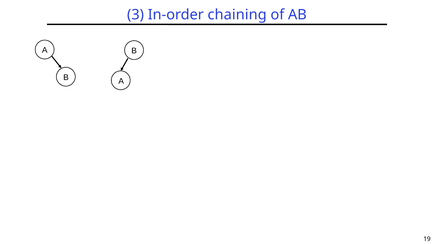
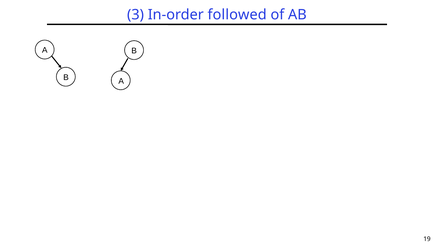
chaining: chaining -> followed (237, 15)
